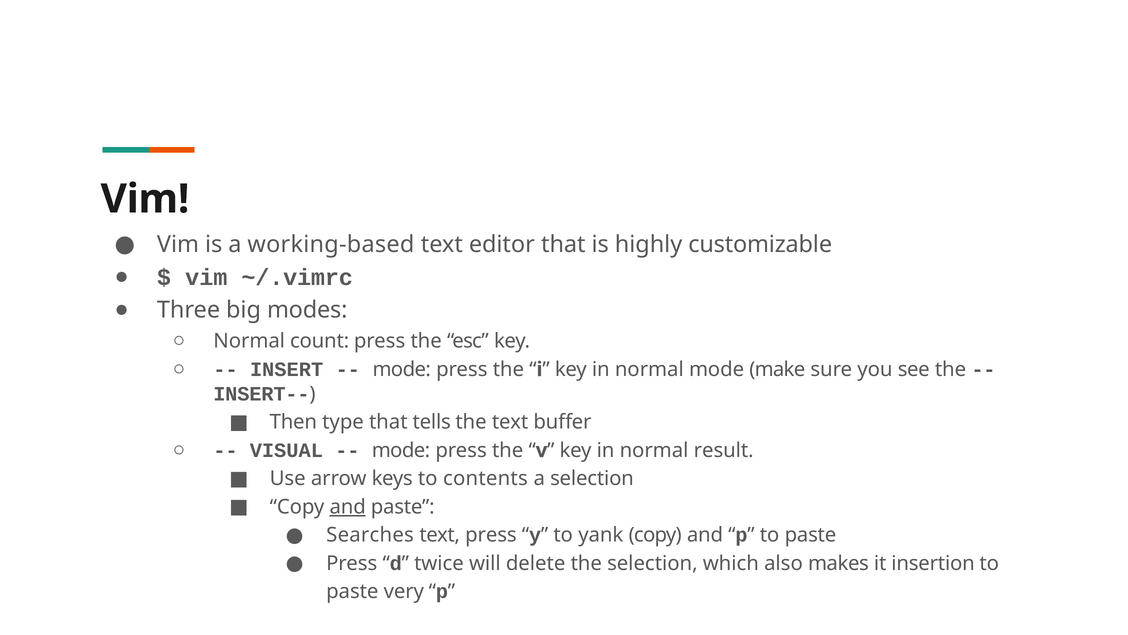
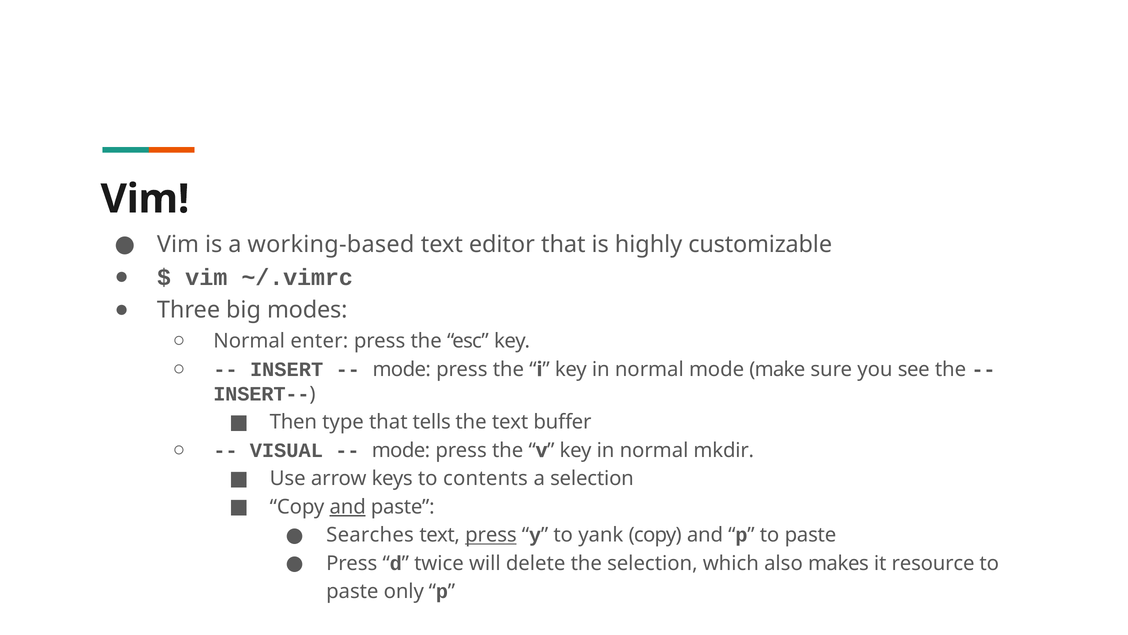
count: count -> enter (319, 341)
result: result -> mkdir (724, 450)
press underline: none -> present (491, 535)
insertion: insertion -> resource (933, 563)
very: very -> only (404, 591)
